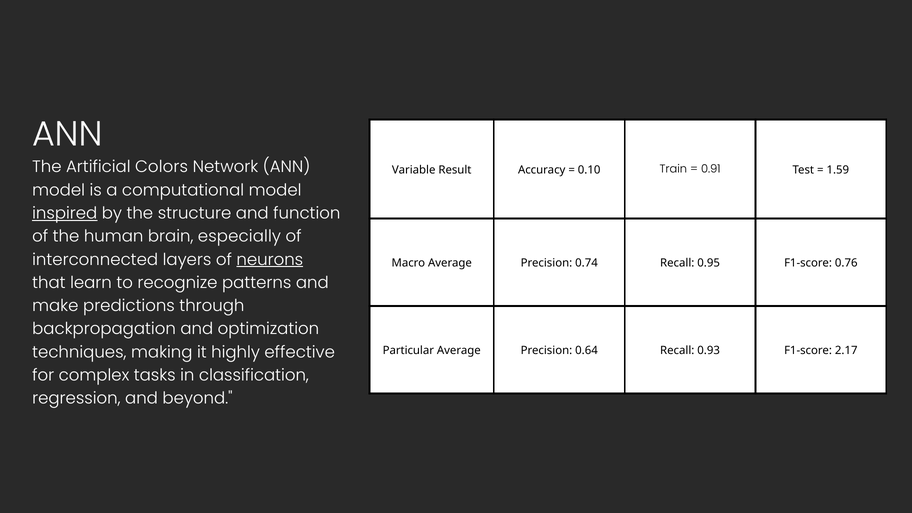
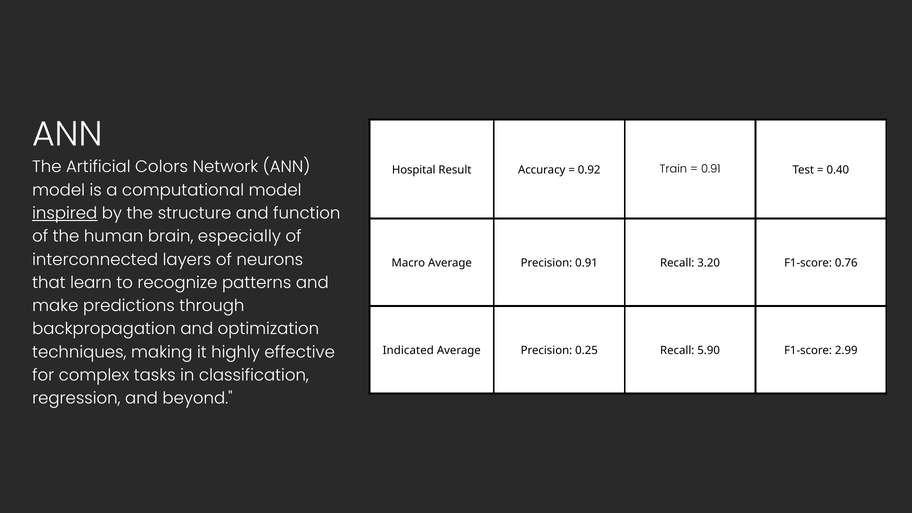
Variable: Variable -> Hospital (414, 170)
0.10: 0.10 -> 0.92 (589, 170)
1.59: 1.59 -> 0.40 (838, 170)
neurons underline: present -> none (270, 260)
Precision 0.74: 0.74 -> 0.91 (587, 263)
0.95: 0.95 -> 3.20 (709, 263)
Particular: Particular -> Indicated (408, 351)
0.64: 0.64 -> 0.25 (587, 351)
0.93: 0.93 -> 5.90 (709, 351)
2.17: 2.17 -> 2.99 (846, 351)
